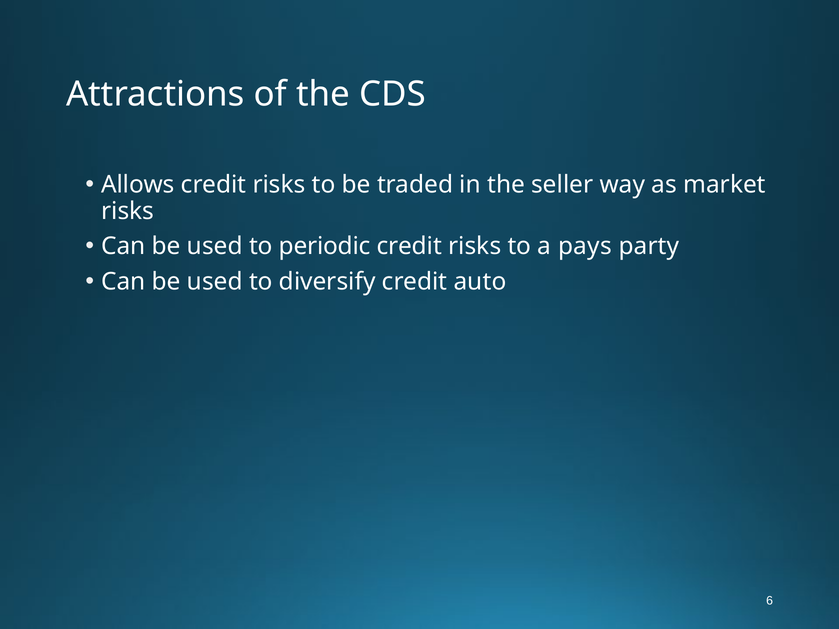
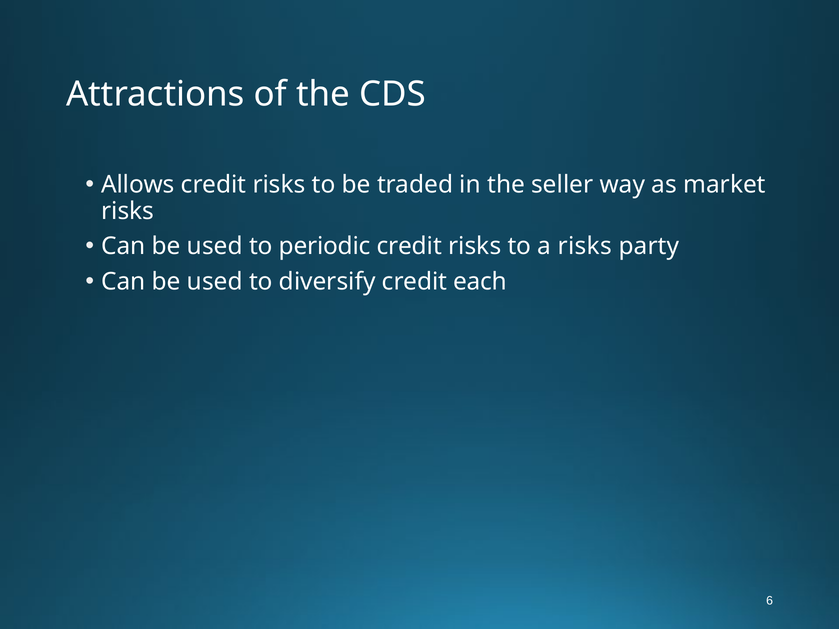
a pays: pays -> risks (585, 246)
auto: auto -> each (480, 282)
